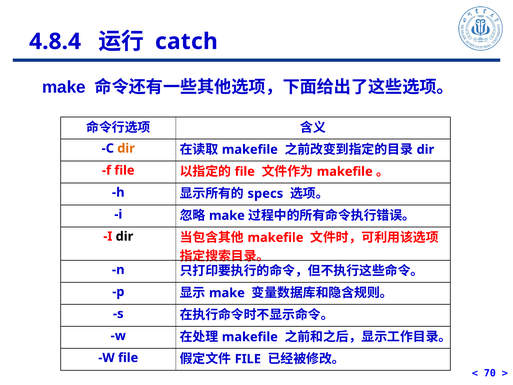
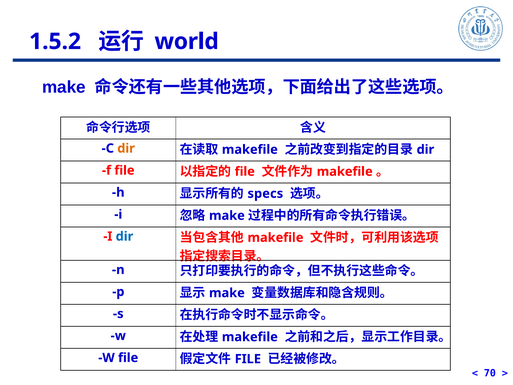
4.8.4: 4.8.4 -> 1.5.2 (55, 41)
catch: catch -> world (187, 41)
dir colour: black -> blue (124, 236)
